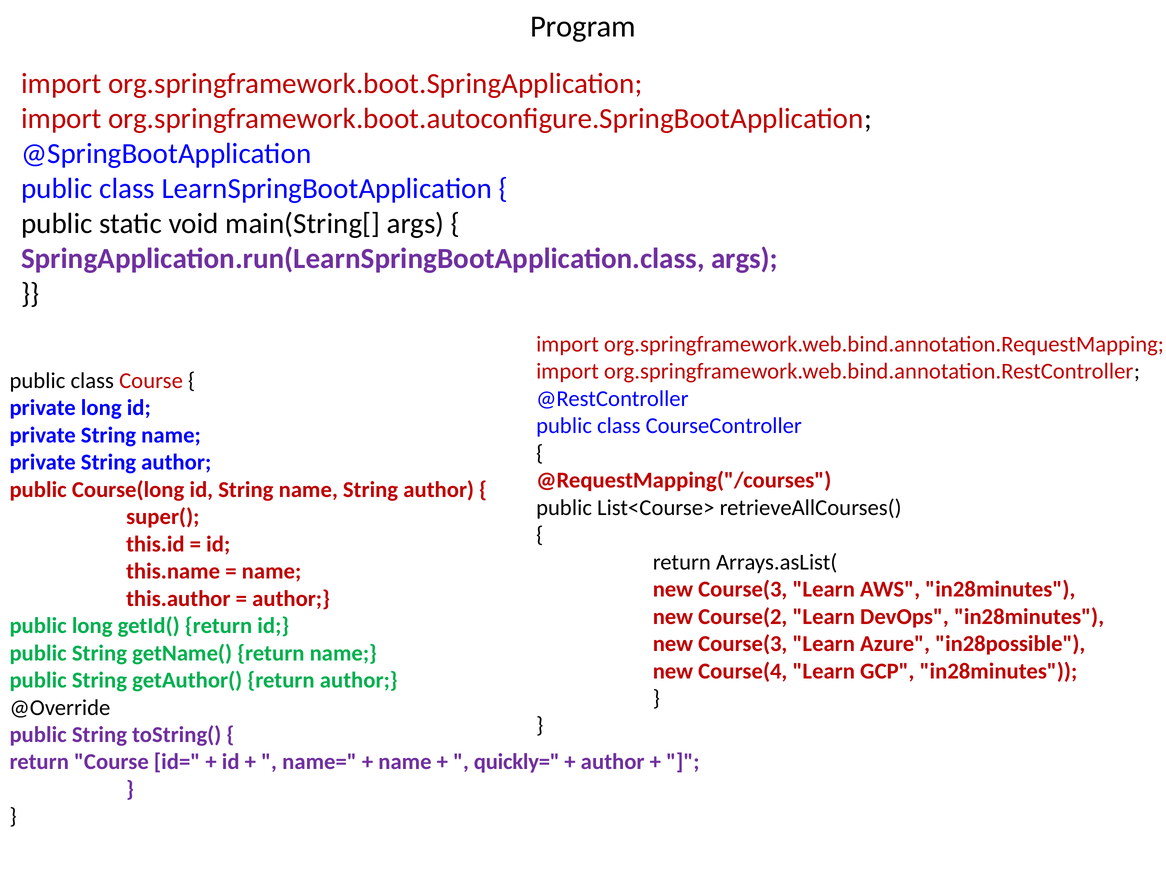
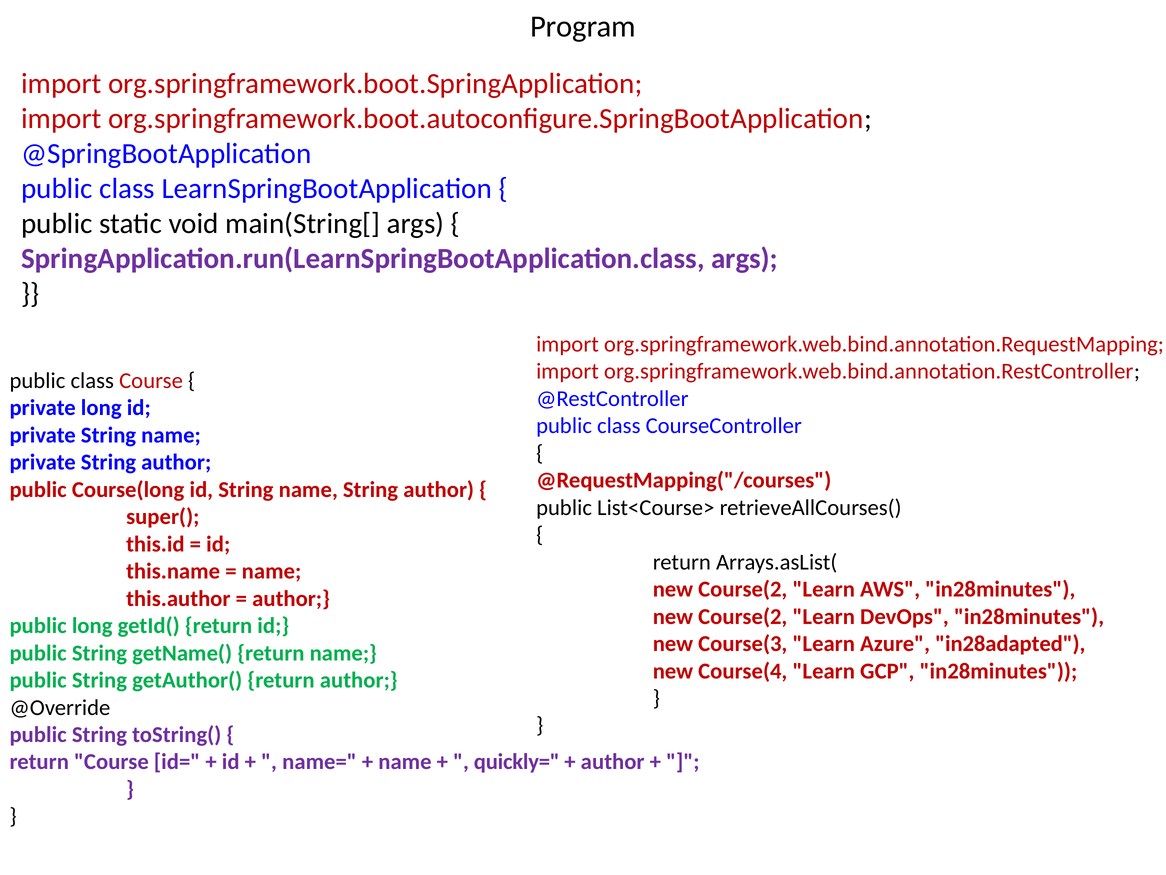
Course(3: Course(3 -> Course(2 (743, 589)
in28possible: in28possible -> in28adapted (1010, 643)
